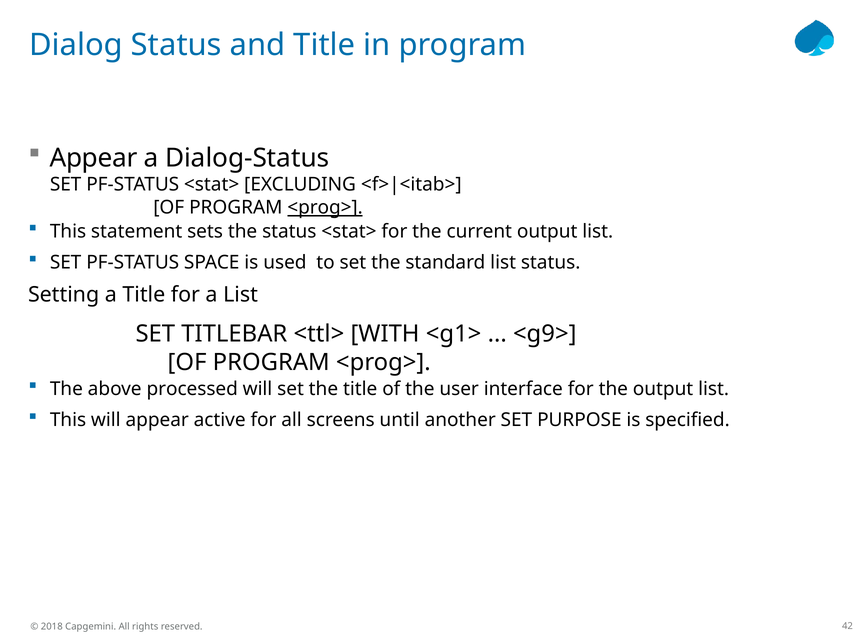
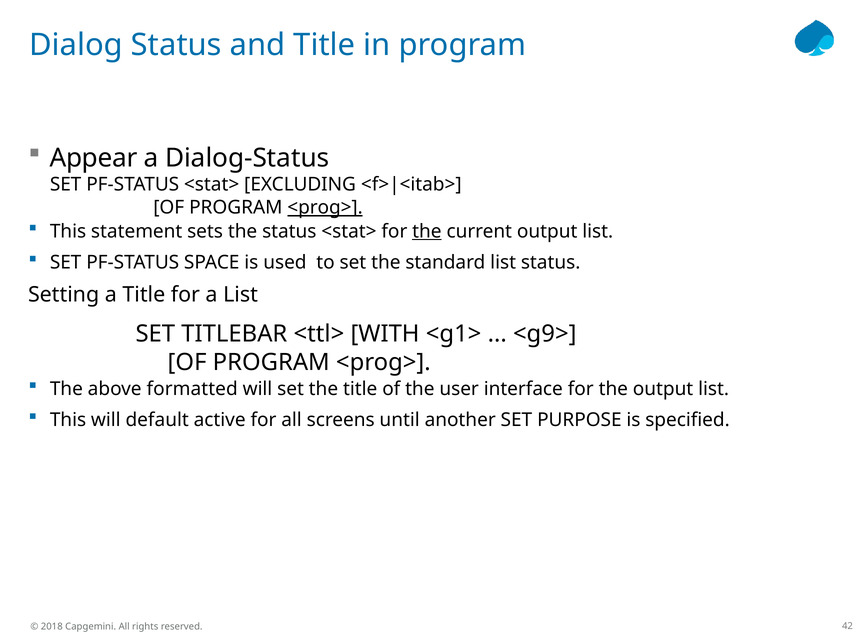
the underline: none -> present (427, 231)
processed: processed -> formatted (192, 389)
will appear: appear -> default (157, 420)
